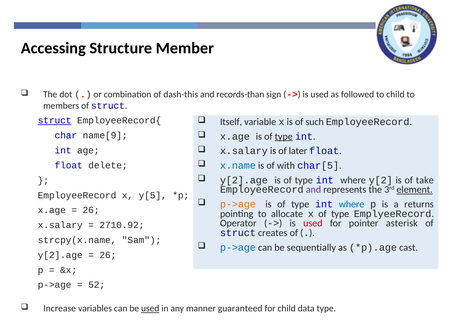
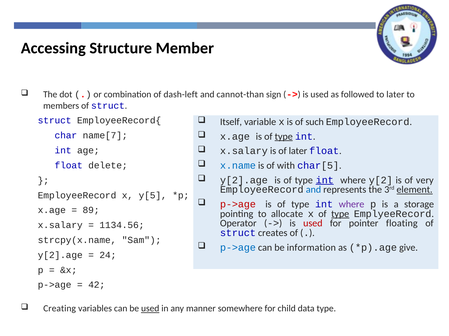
dash-this: dash-this -> dash-left (181, 95)
records-than: records-than -> cannot-than (240, 95)
to child: child -> later (395, 95)
struct underline: present -> none (55, 121)
name[9: name[9 -> name[7 (105, 136)
int underline: none -> present (325, 180)
take: take -> very (425, 180)
and colour: purple -> blue (313, 190)
p->age colour: orange -> red (238, 205)
where colour: blue -> purple (352, 205)
returns: returns -> storage (419, 205)
26: 26 -> 89 (91, 211)
type underline: none -> present (340, 214)
asterisk: asterisk -> floating (402, 224)
2710.92: 2710.92 -> 1134.56 (122, 226)
sequentially: sequentially -> information (311, 248)
cast: cast -> give (409, 248)
26: 26 -> 24 (108, 256)
52: 52 -> 42 (97, 286)
Increase: Increase -> Creating (60, 309)
guaranteed: guaranteed -> somewhere (240, 309)
